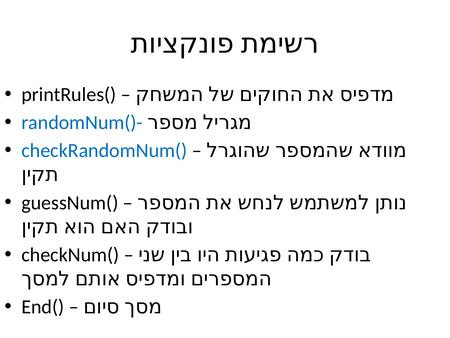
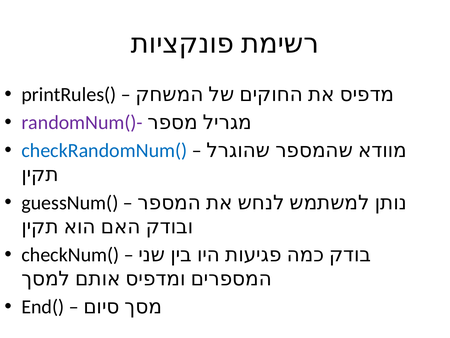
randomNum()- colour: blue -> purple (82, 122)
